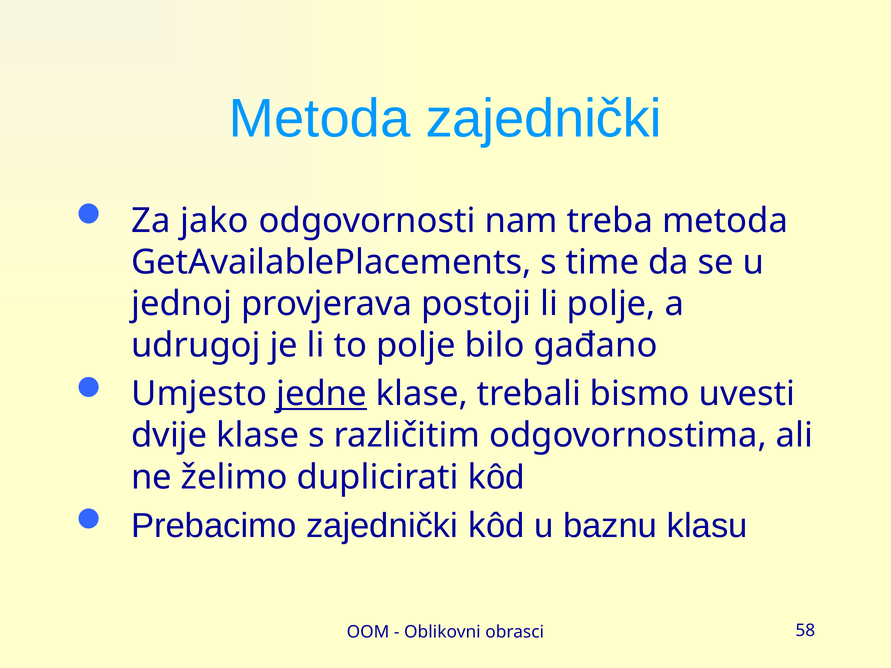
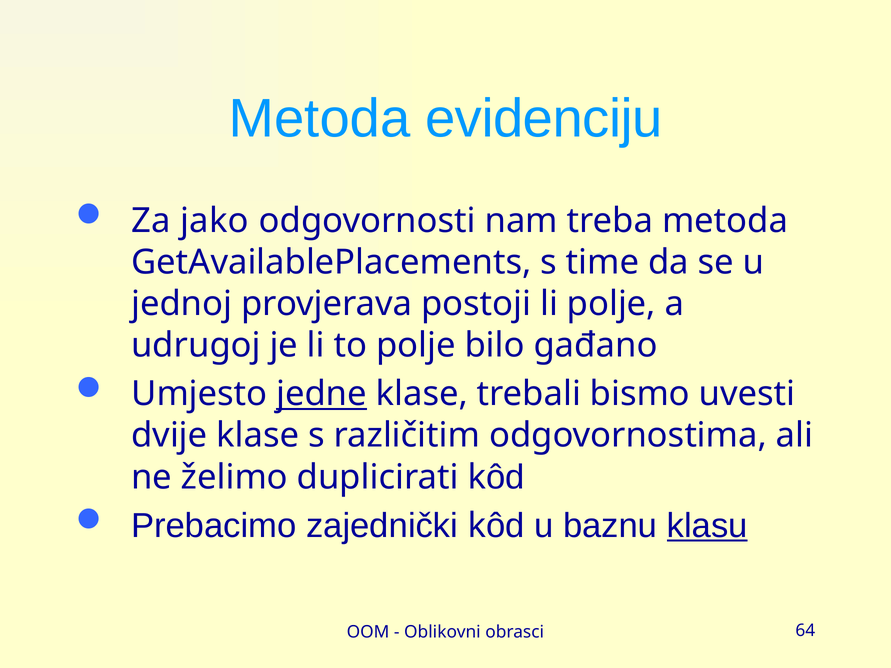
Metoda zajednički: zajednički -> evidenciju (544, 119)
klasu underline: none -> present (707, 526)
58: 58 -> 64 (805, 631)
